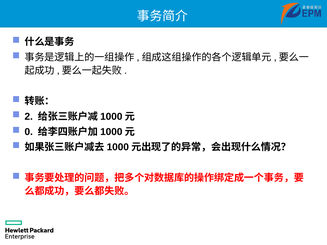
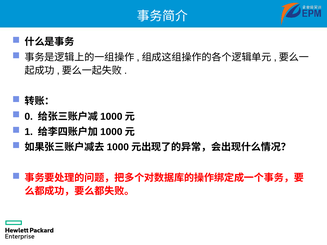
2: 2 -> 0 (29, 117)
0: 0 -> 1 (29, 132)
